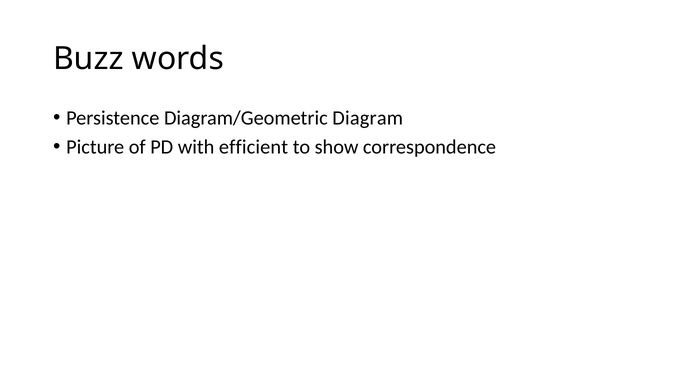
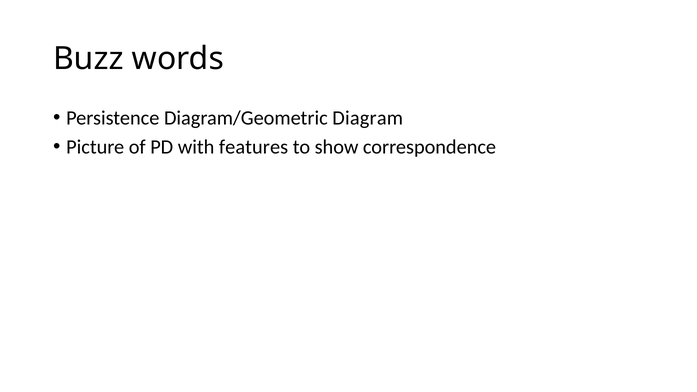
efficient: efficient -> features (254, 147)
